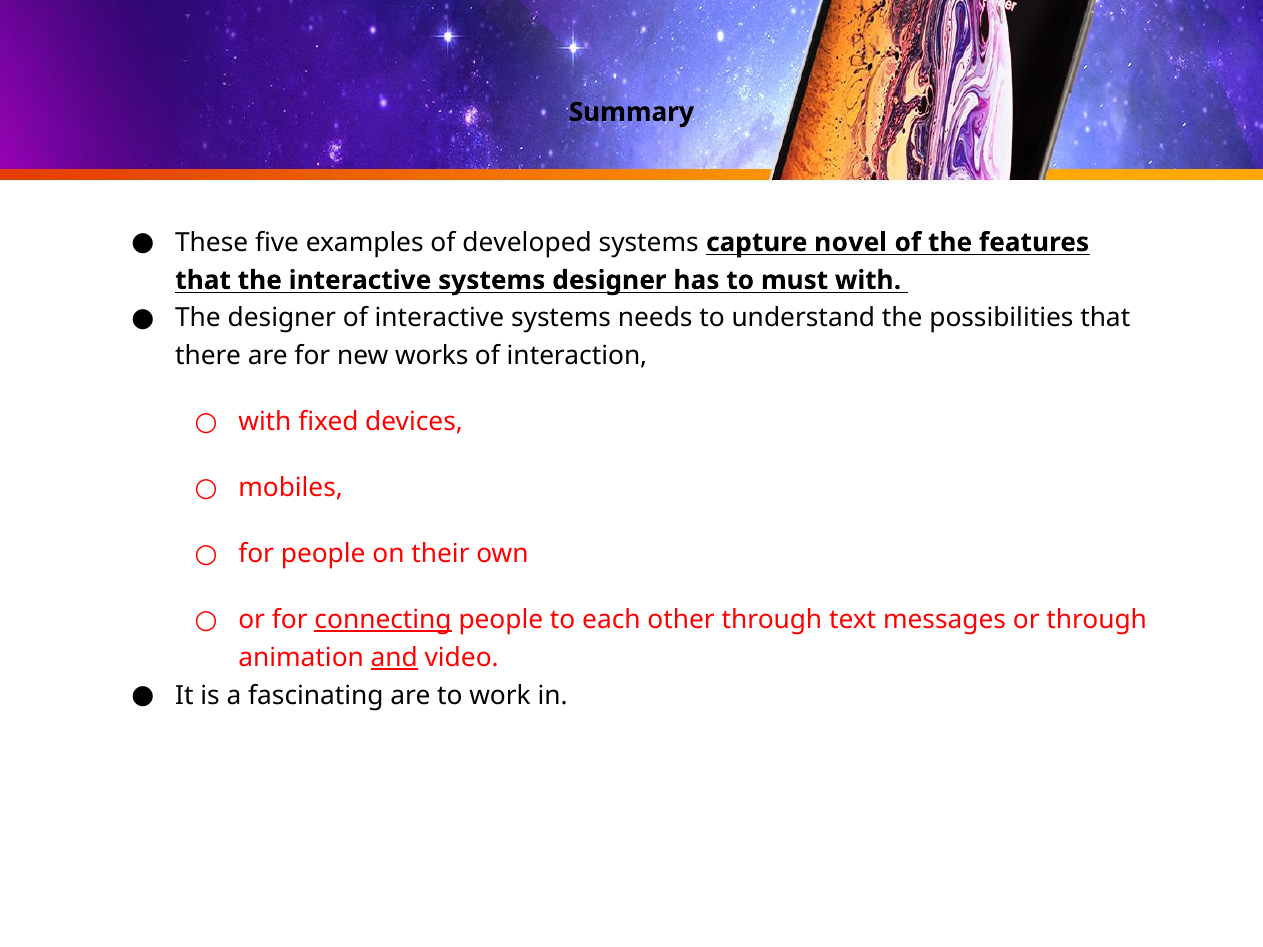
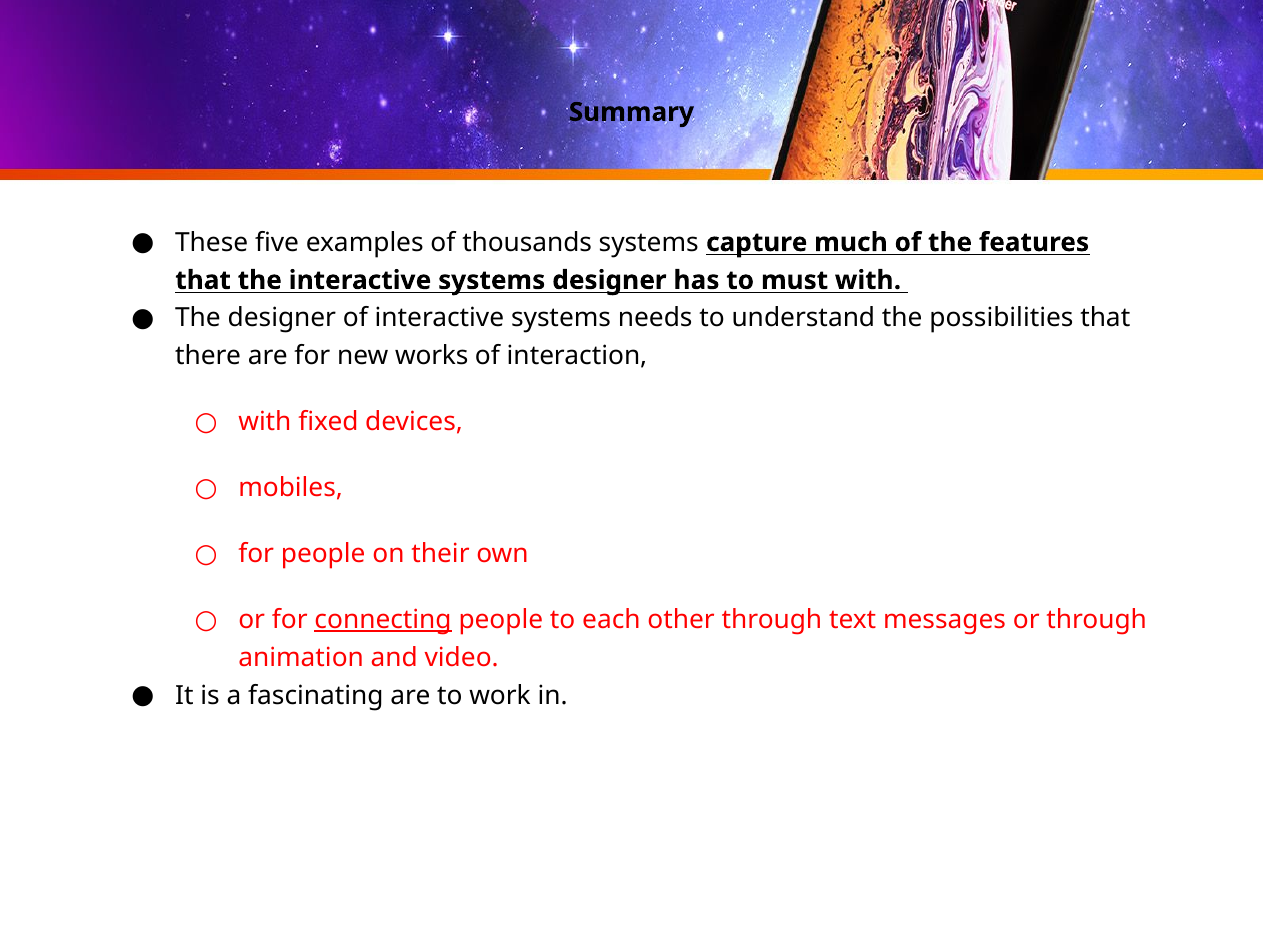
developed: developed -> thousands (527, 242)
novel: novel -> much (851, 242)
and underline: present -> none (394, 658)
